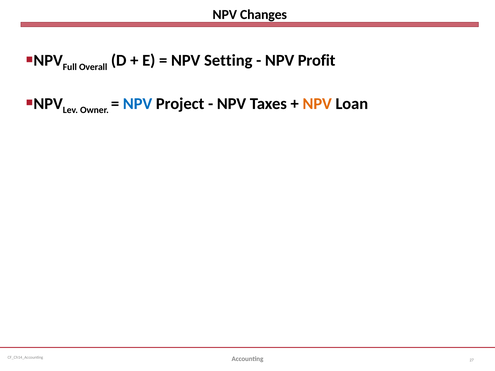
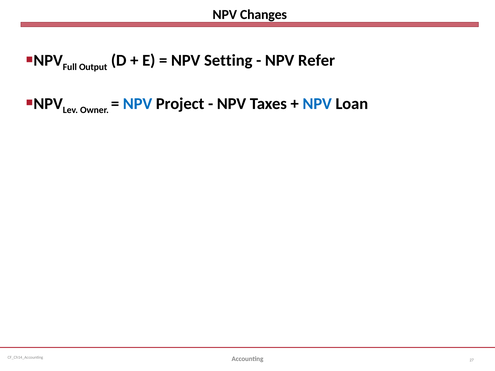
Overall: Overall -> Output (93, 67)
Profit: Profit -> Refer (317, 61)
NPV colour: orange -> blue (317, 104)
